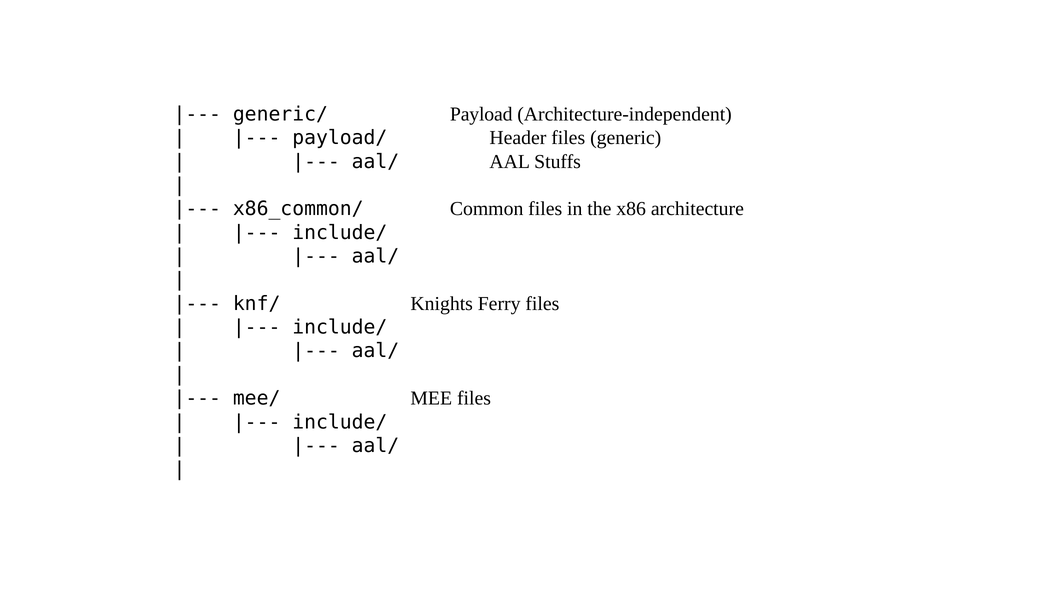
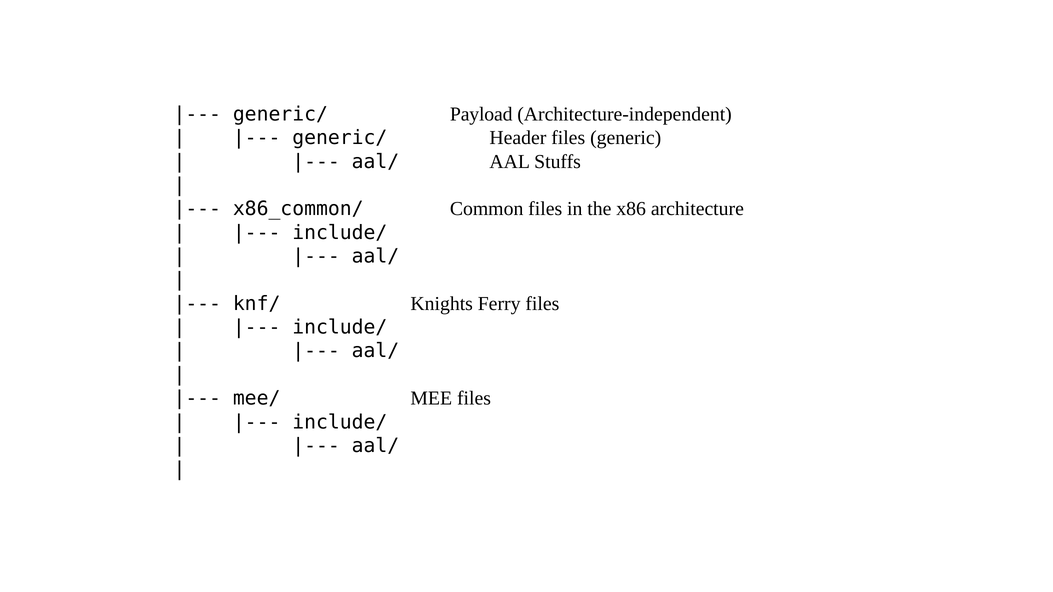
payload/: payload/ -> generic/ (340, 138)
